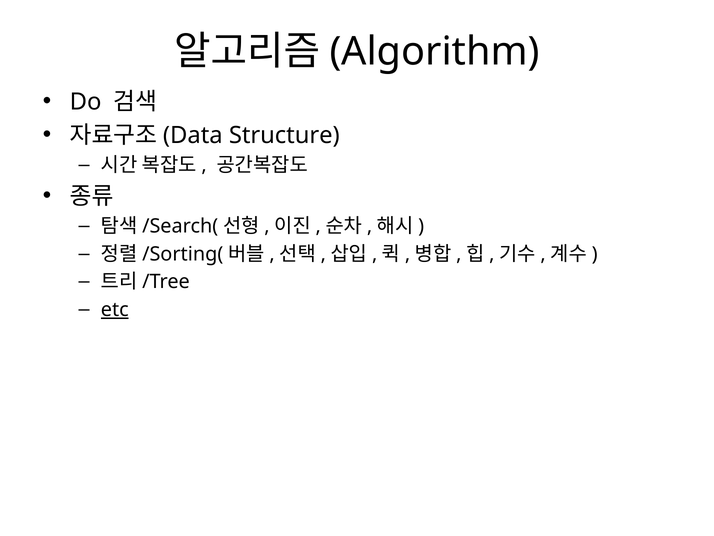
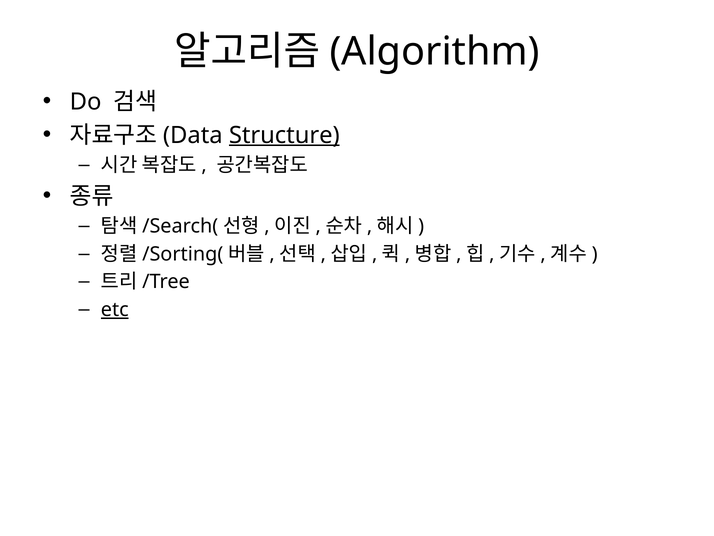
Structure underline: none -> present (284, 135)
